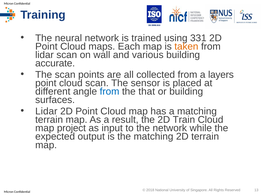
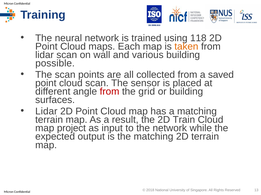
331: 331 -> 118 (198, 38)
accurate: accurate -> possible (55, 64)
layers: layers -> saved (221, 75)
from colour: blue -> red (110, 92)
that: that -> grid (147, 92)
